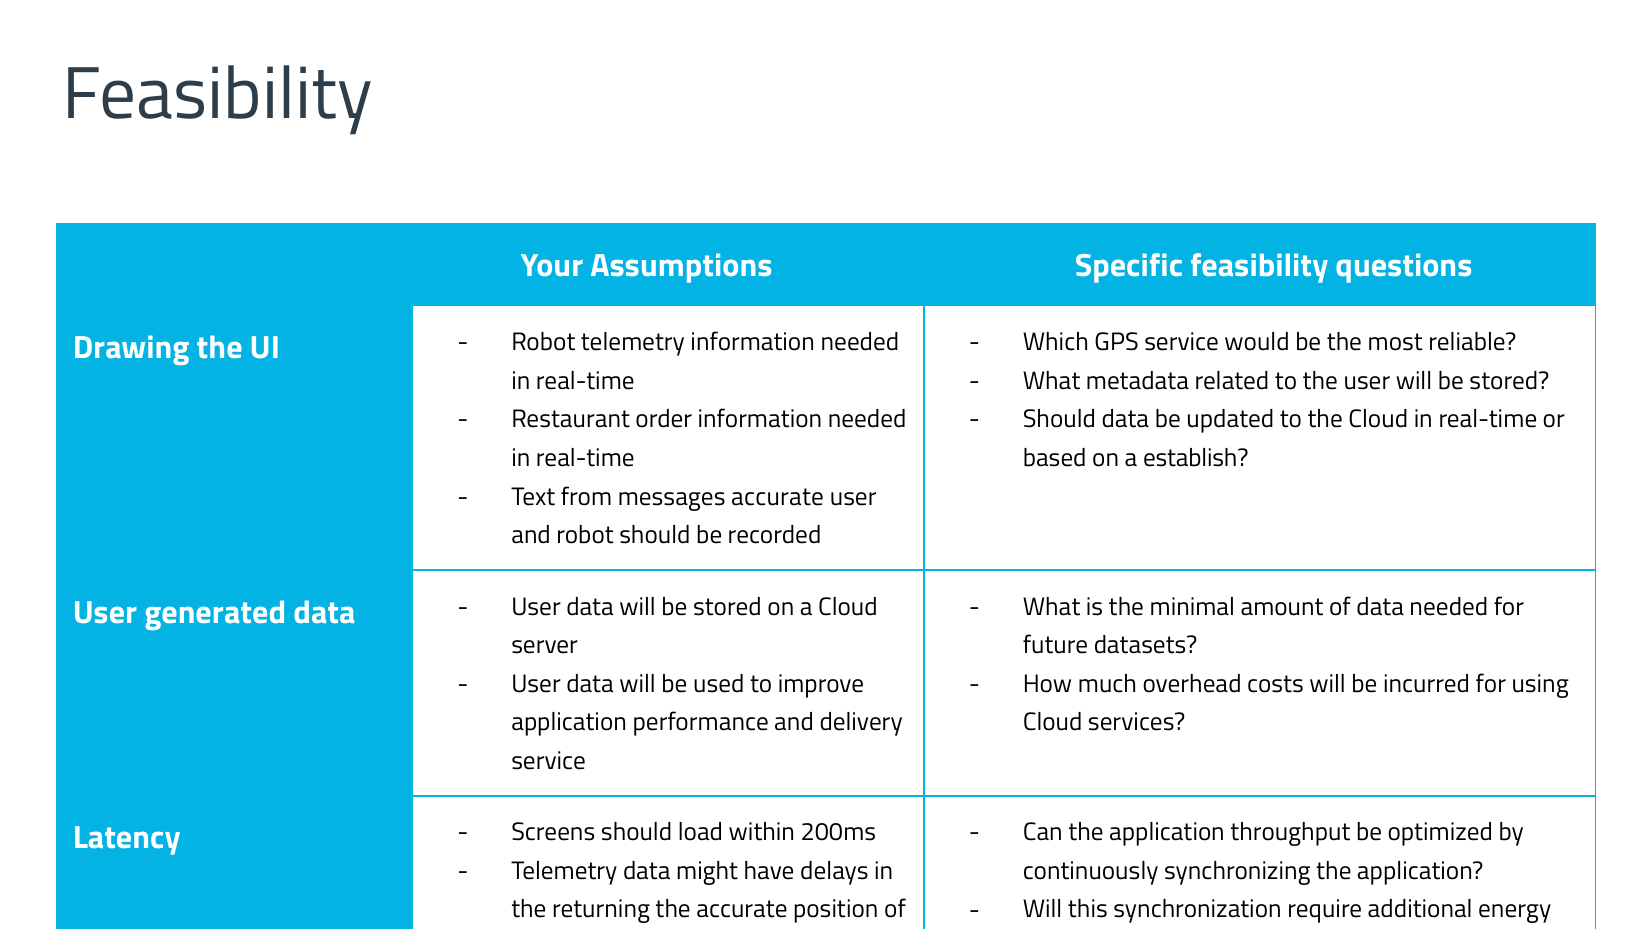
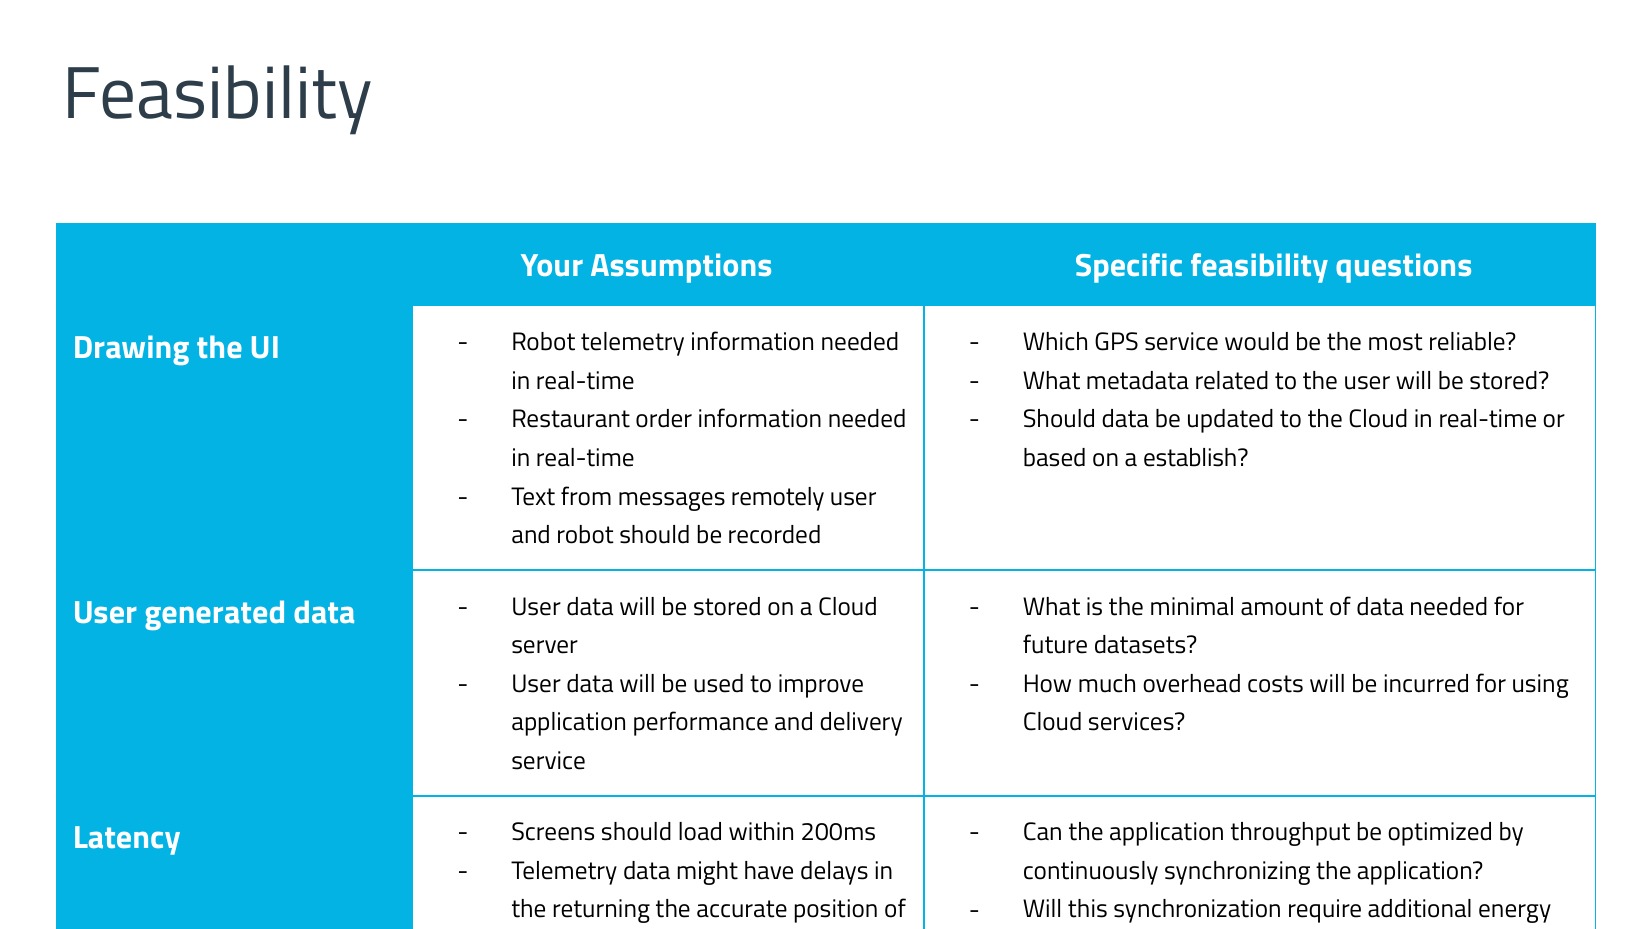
messages accurate: accurate -> remotely (778, 497)
